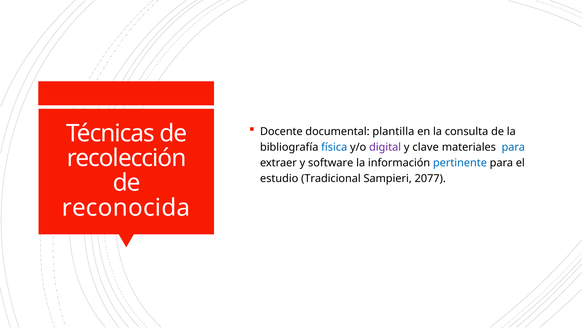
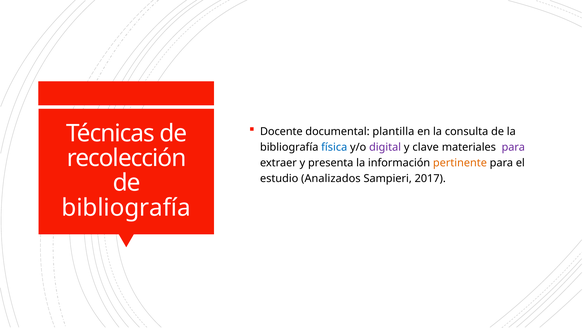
para colour: blue -> purple (513, 147)
software: software -> presenta (331, 163)
pertinente colour: blue -> orange (460, 163)
Tradicional: Tradicional -> Analizados (331, 179)
2077: 2077 -> 2017 (430, 179)
reconocida: reconocida -> bibliografía (126, 208)
